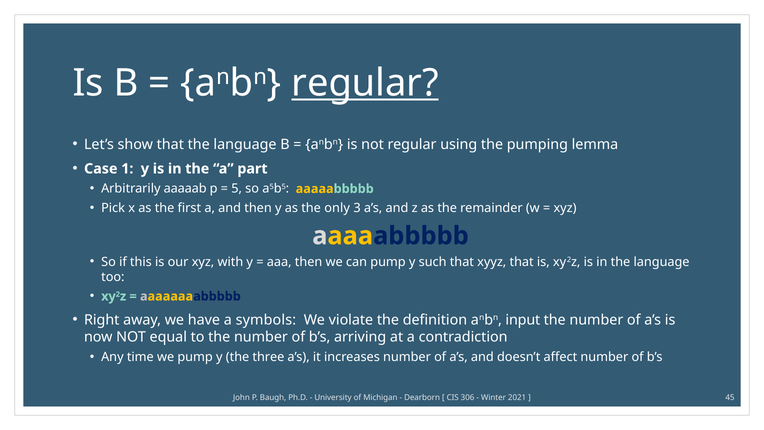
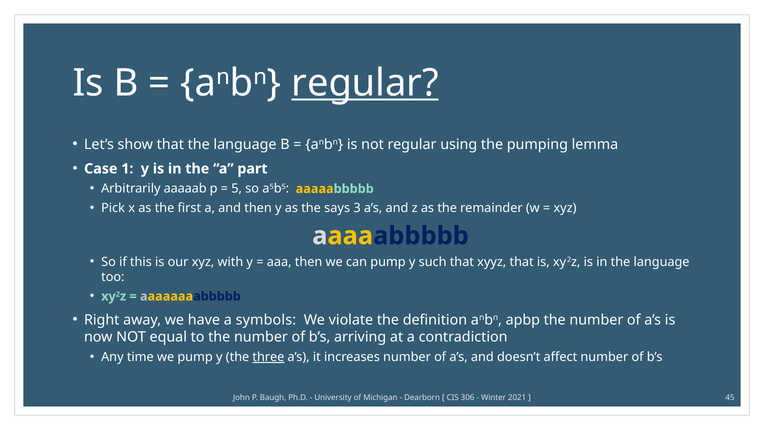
only: only -> says (337, 208)
input: input -> apbp (523, 320)
three underline: none -> present (268, 357)
